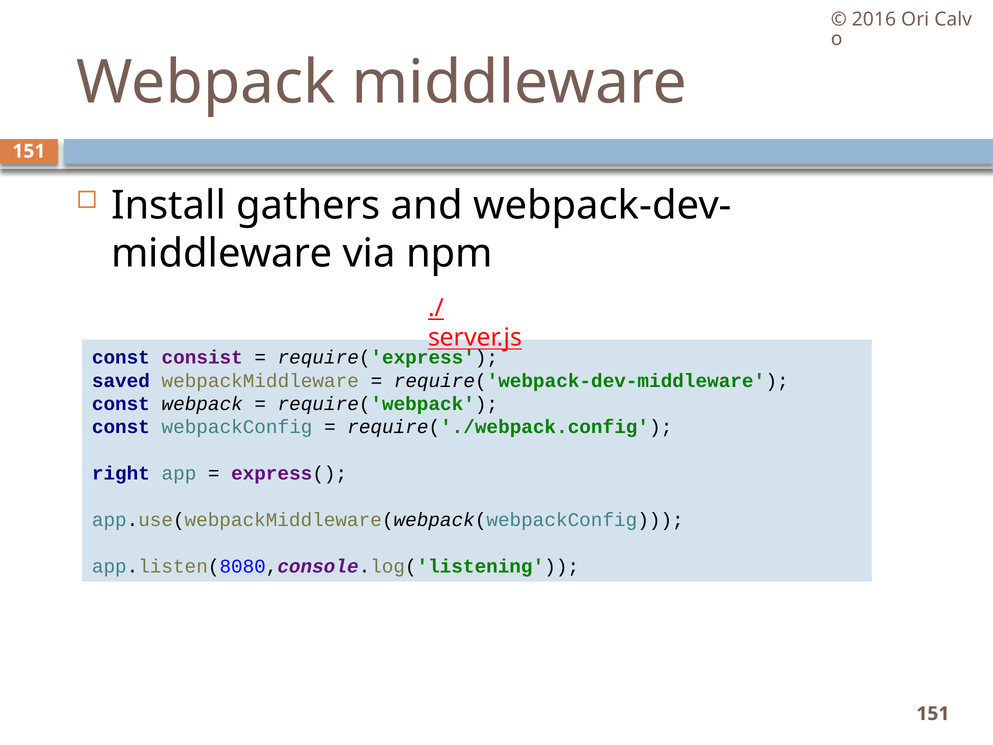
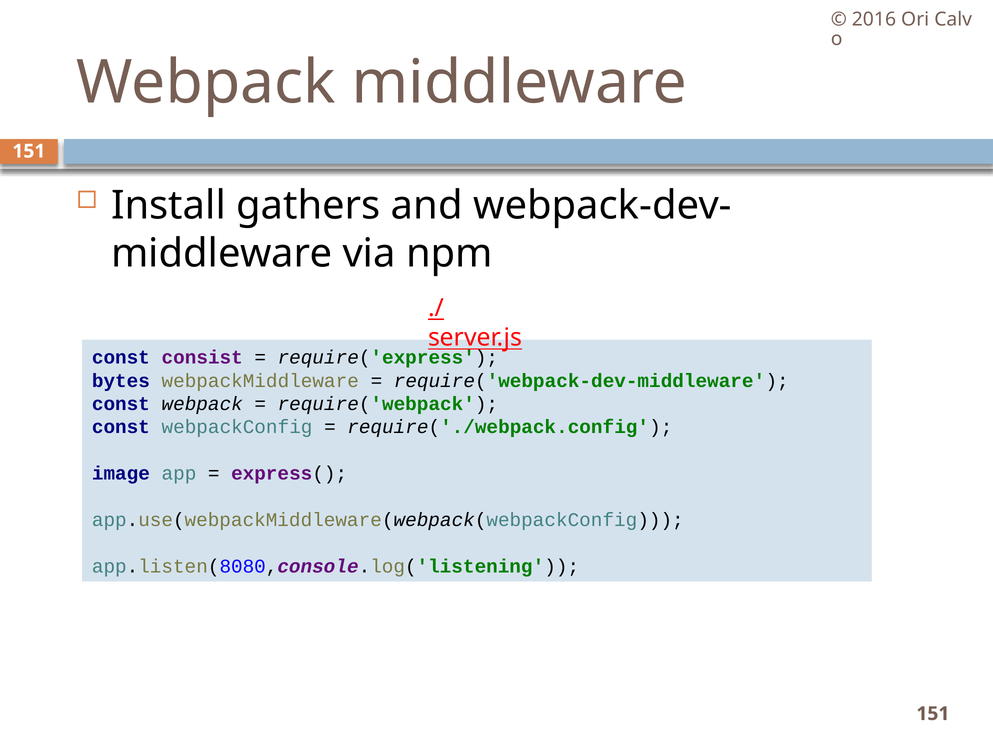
saved: saved -> bytes (121, 381)
right: right -> image (121, 473)
